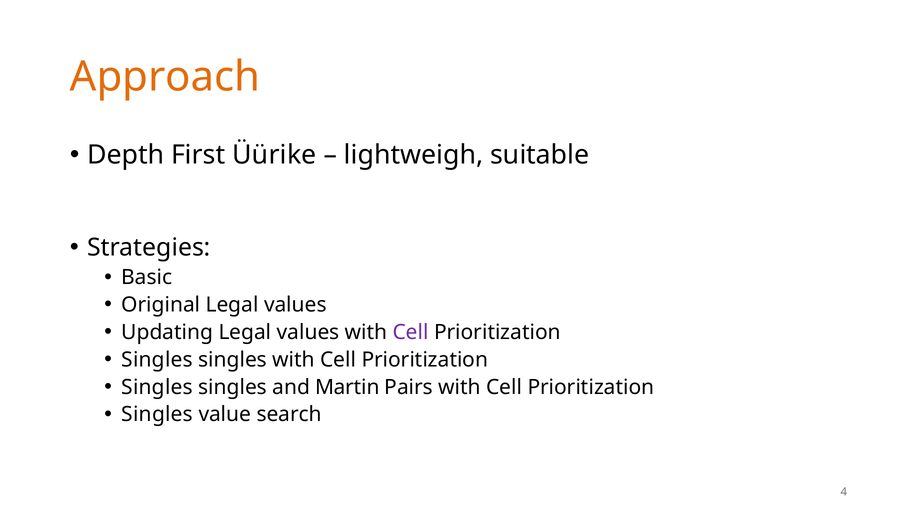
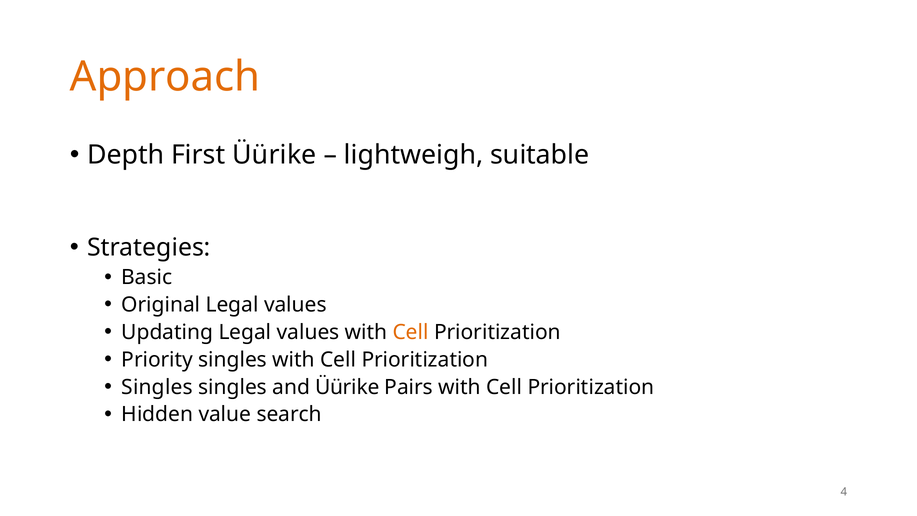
Cell colour: purple -> orange (411, 332)
Singles: Singles -> Priority (157, 359)
and Martin: Martin -> Üürike (347, 387)
Singles: Singles -> Hidden (157, 414)
